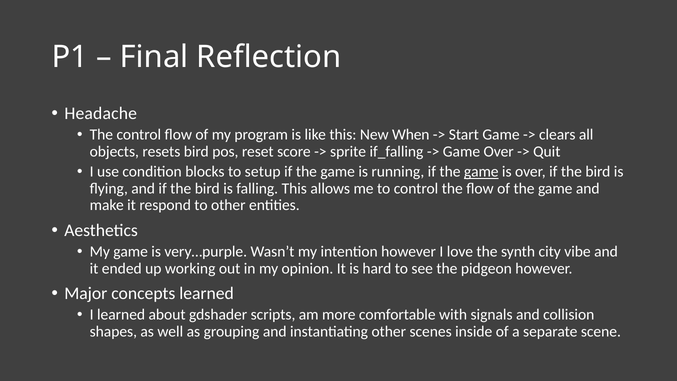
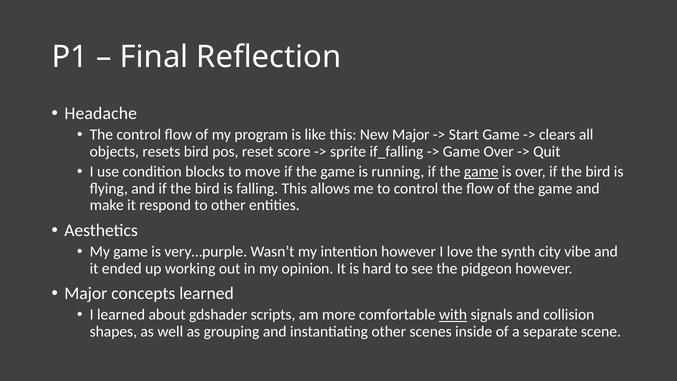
New When: When -> Major (411, 135)
setup: setup -> move (263, 172)
with underline: none -> present (453, 315)
